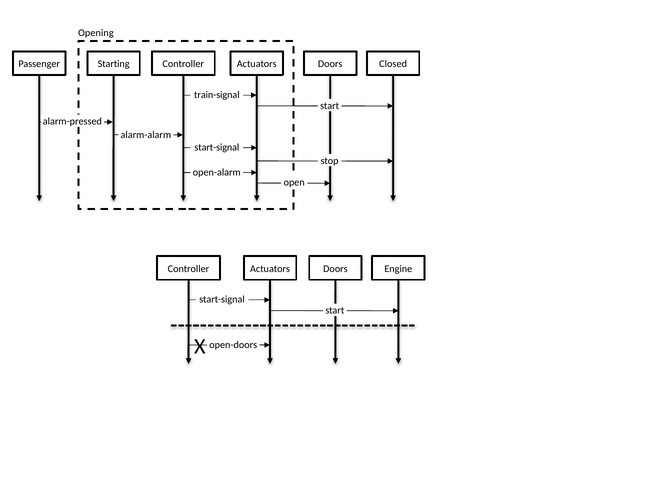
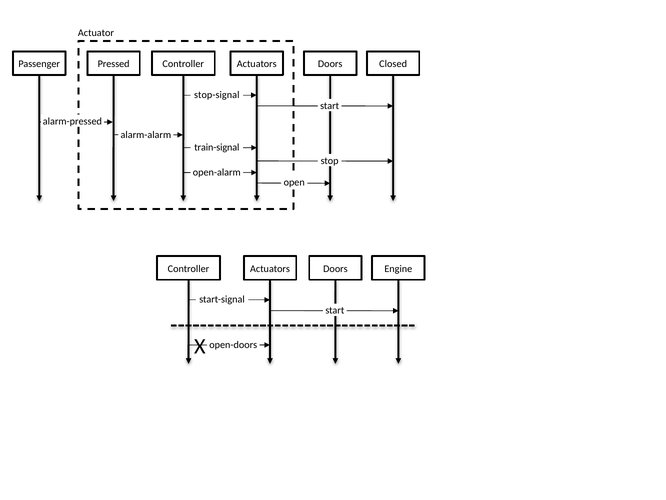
Opening: Opening -> Actuator (96, 33)
Starting: Starting -> Pressed (114, 64)
train-signal: train-signal -> stop-signal (217, 95)
start-signal: start-signal -> train-signal (217, 147)
